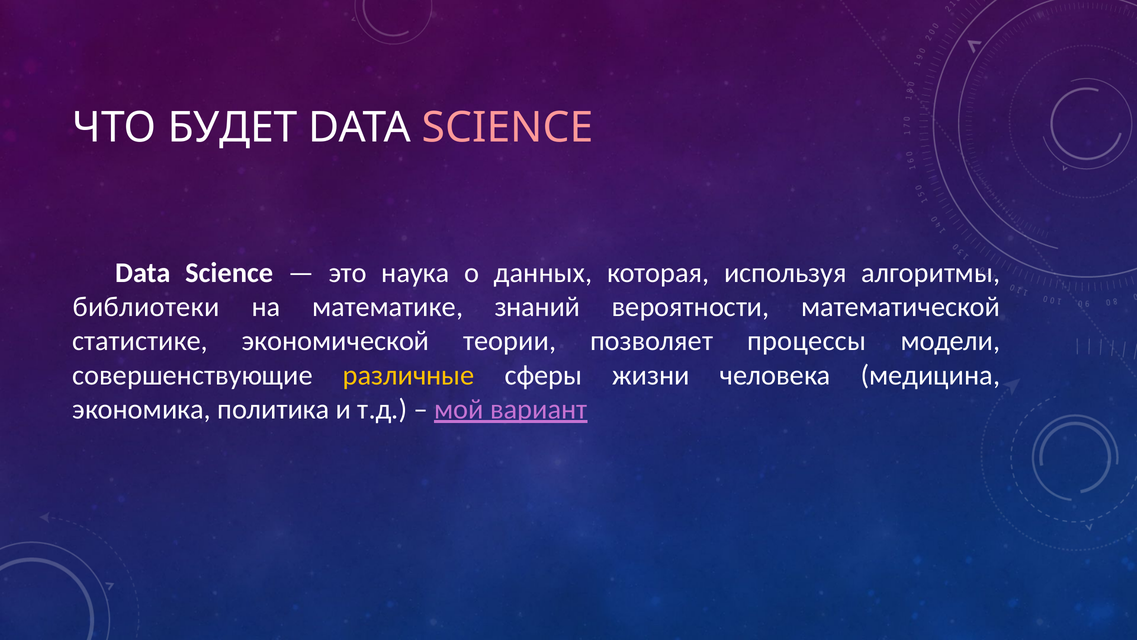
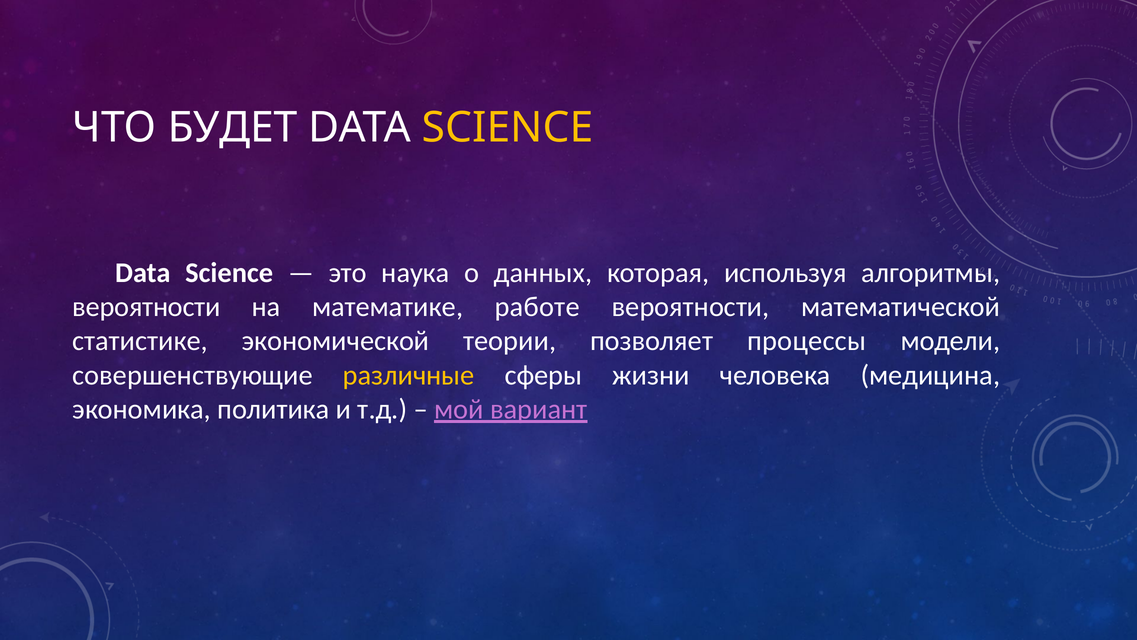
SCIENCE colour: pink -> yellow (508, 128)
библиотеки: библиотеки -> вероятности (147, 307)
знаний: знаний -> работе (537, 307)
